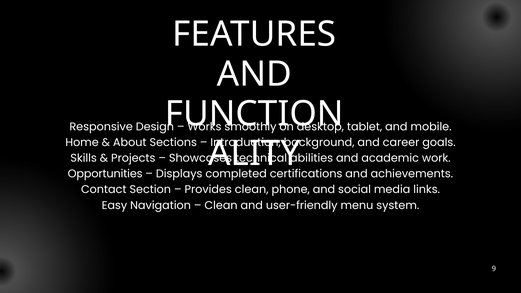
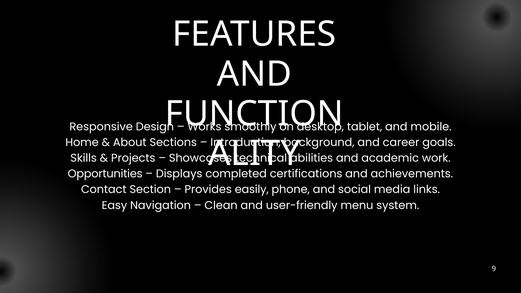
Provides clean: clean -> easily (252, 190)
